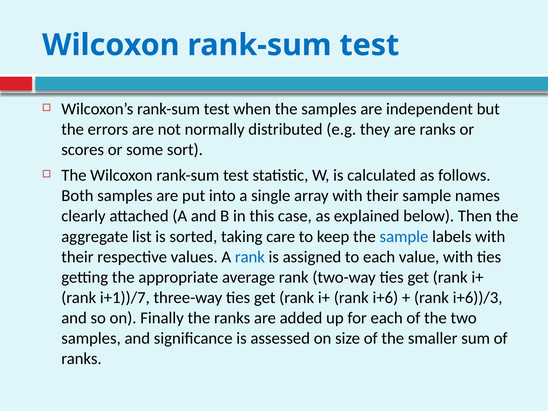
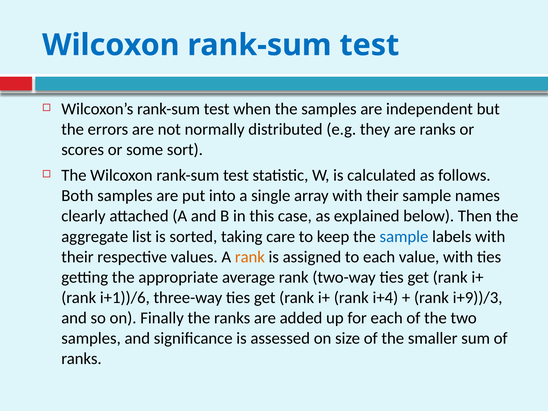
rank colour: blue -> orange (250, 257)
i+1))/7: i+1))/7 -> i+1))/6 (125, 298)
i+6: i+6 -> i+4 (385, 298)
i+6))/3: i+6))/3 -> i+9))/3 (478, 298)
